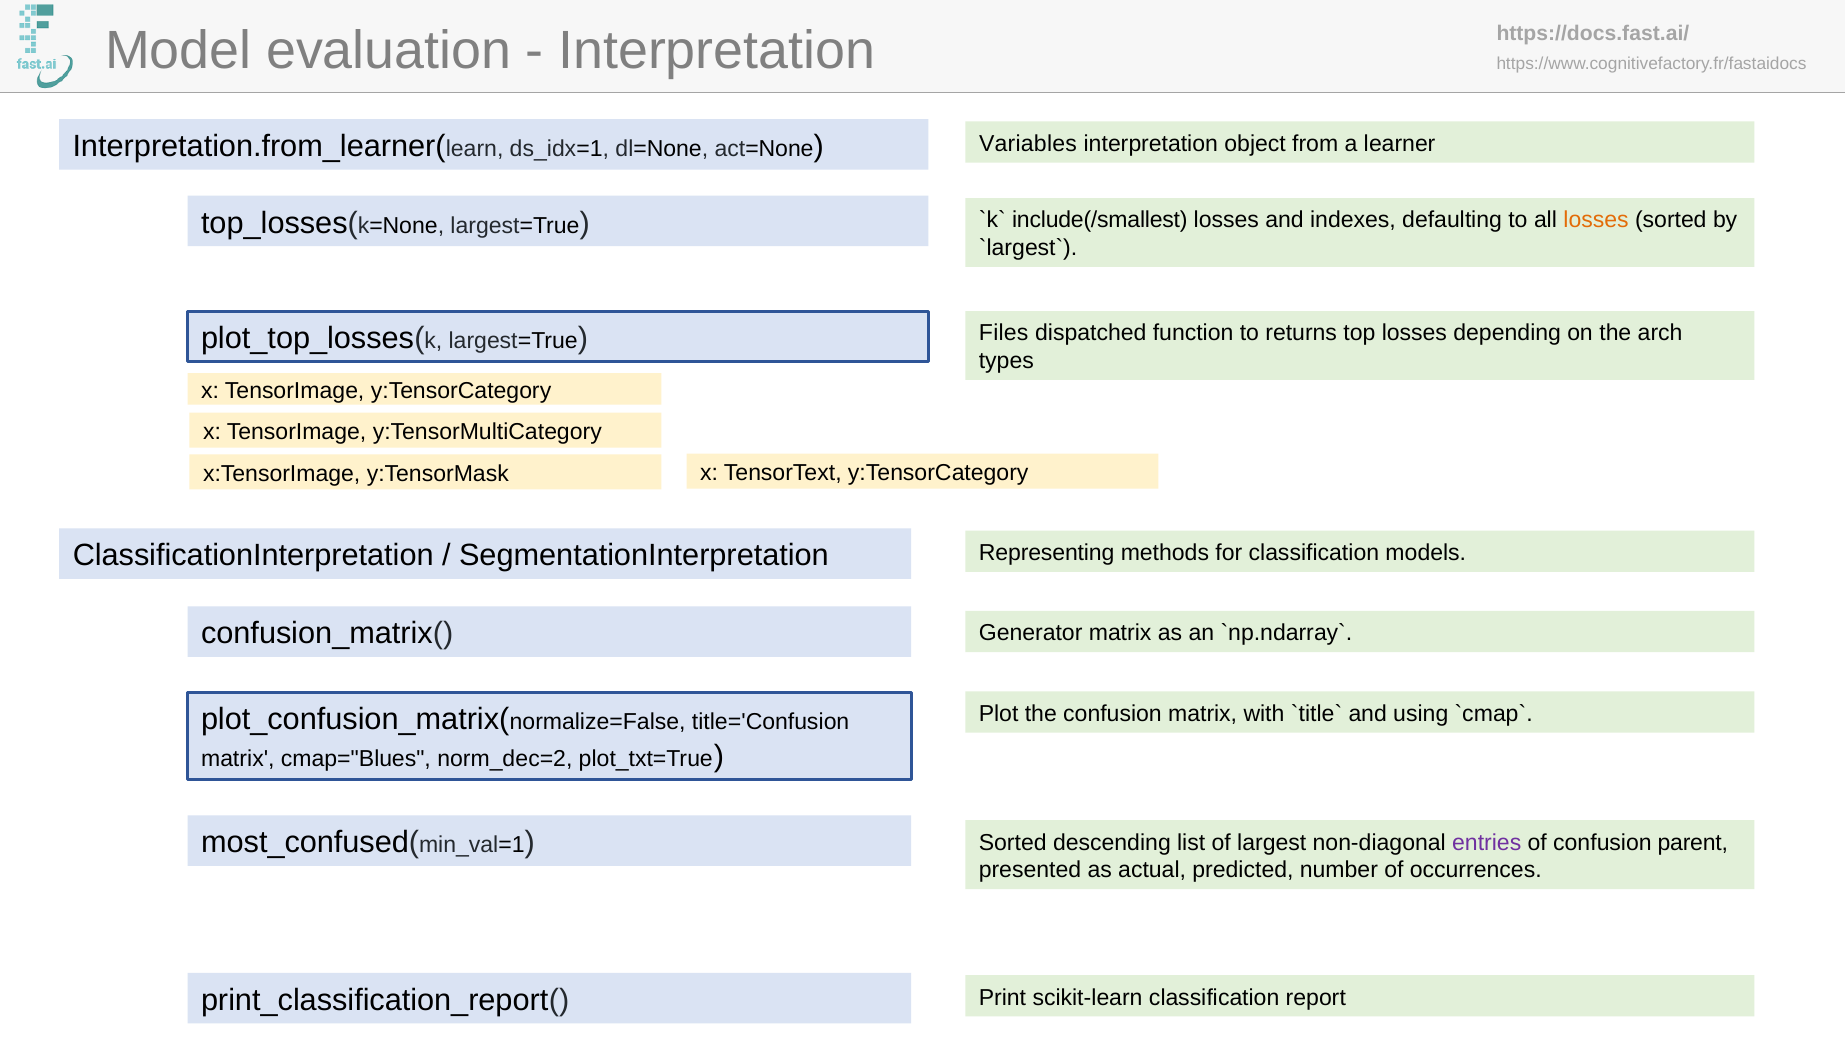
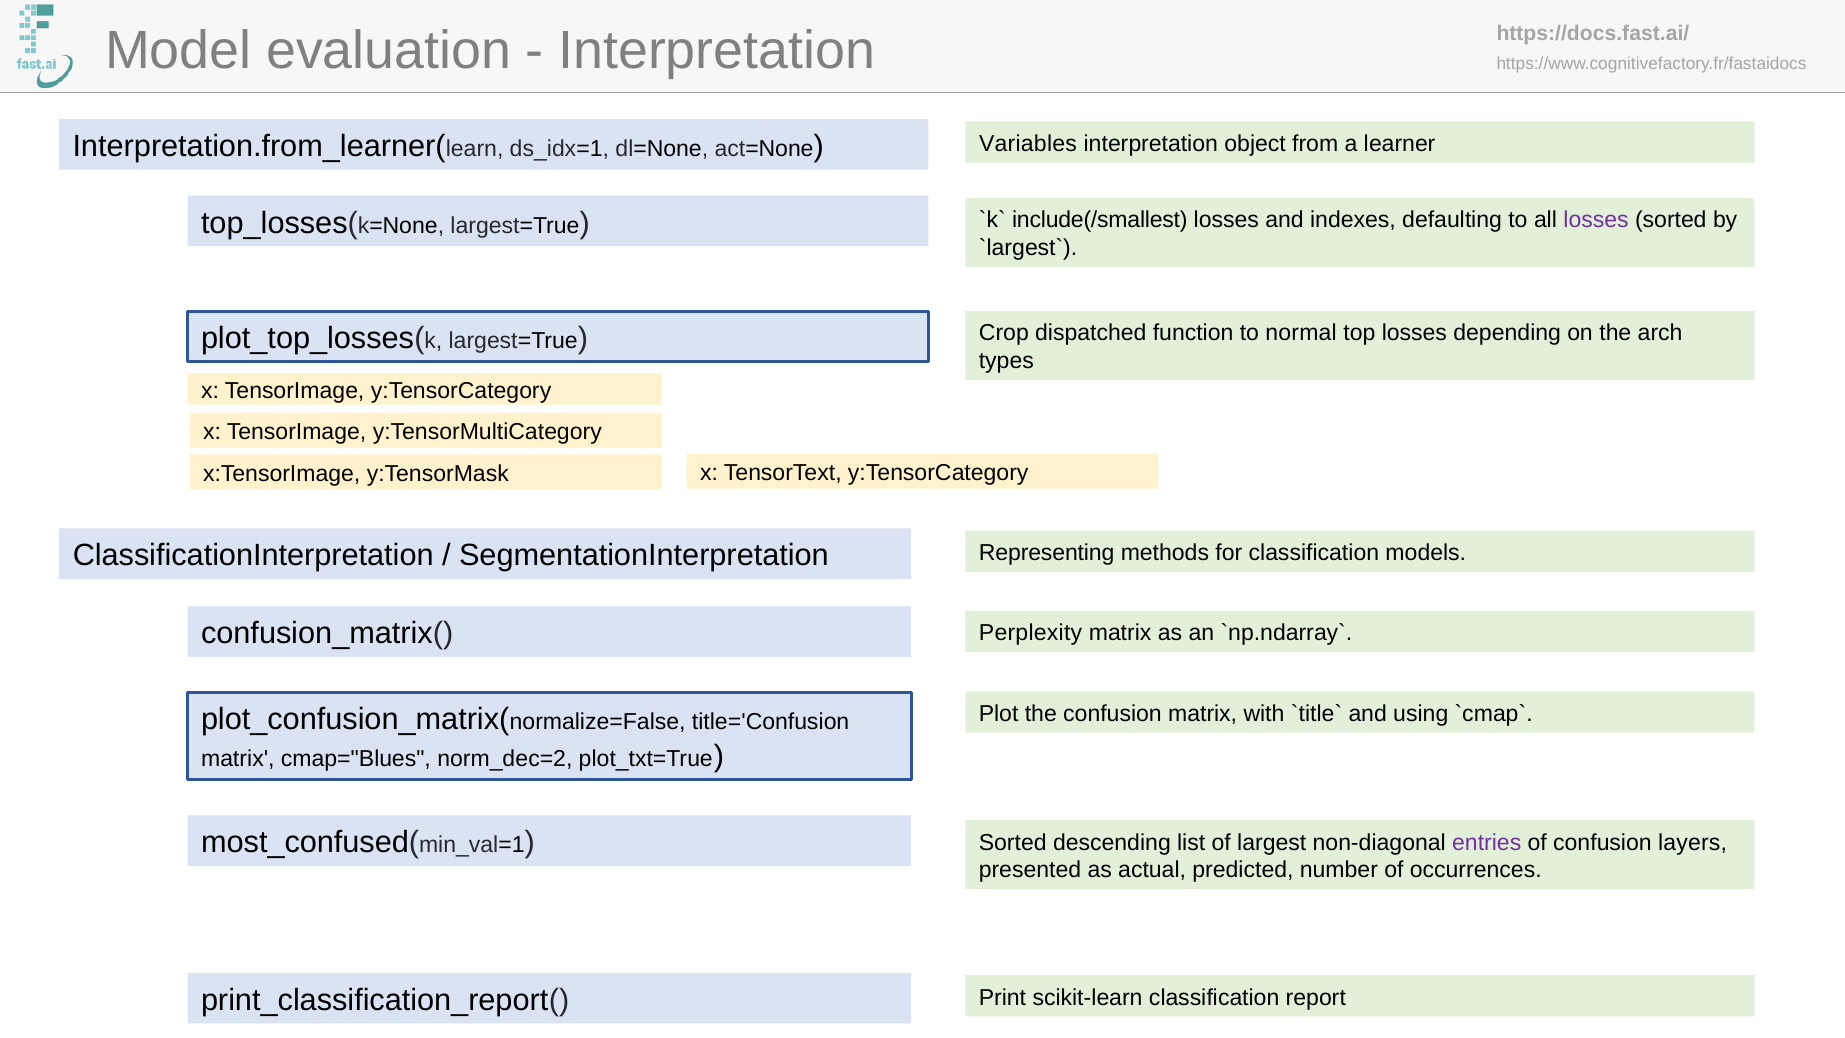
losses colour: orange -> purple (1596, 220)
Files: Files -> Crop (1004, 333)
returns: returns -> normal (1301, 333)
Generator: Generator -> Perplexity (1031, 633)
parent: parent -> layers (1693, 842)
